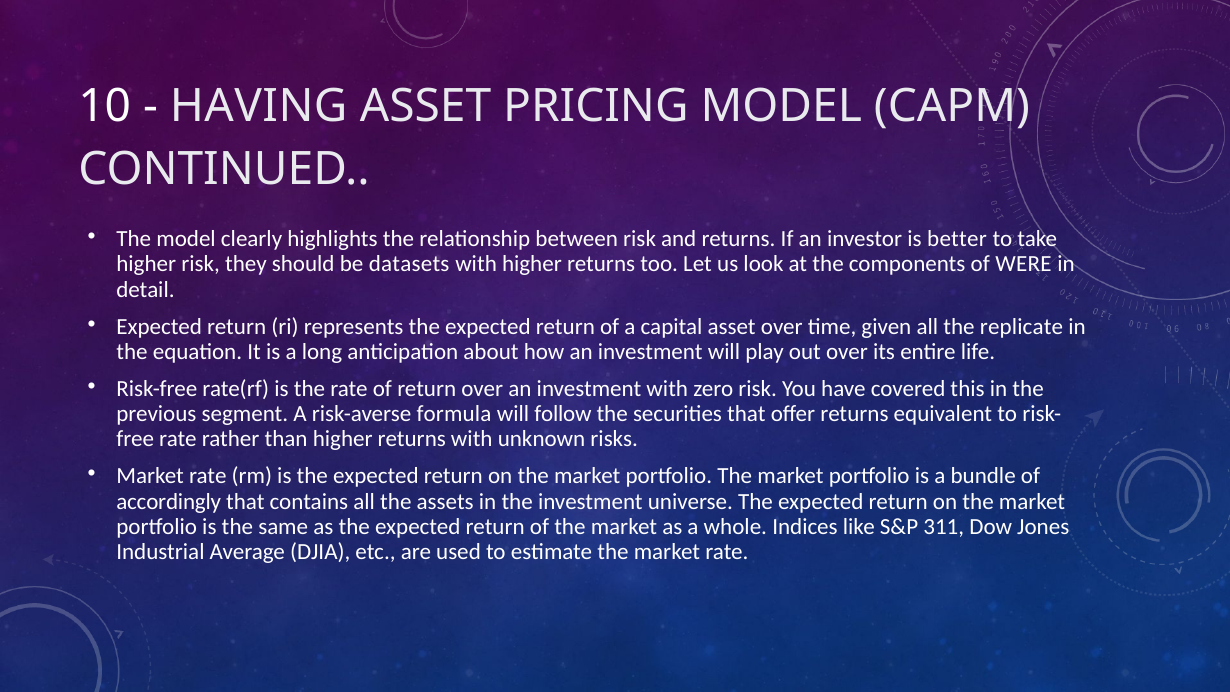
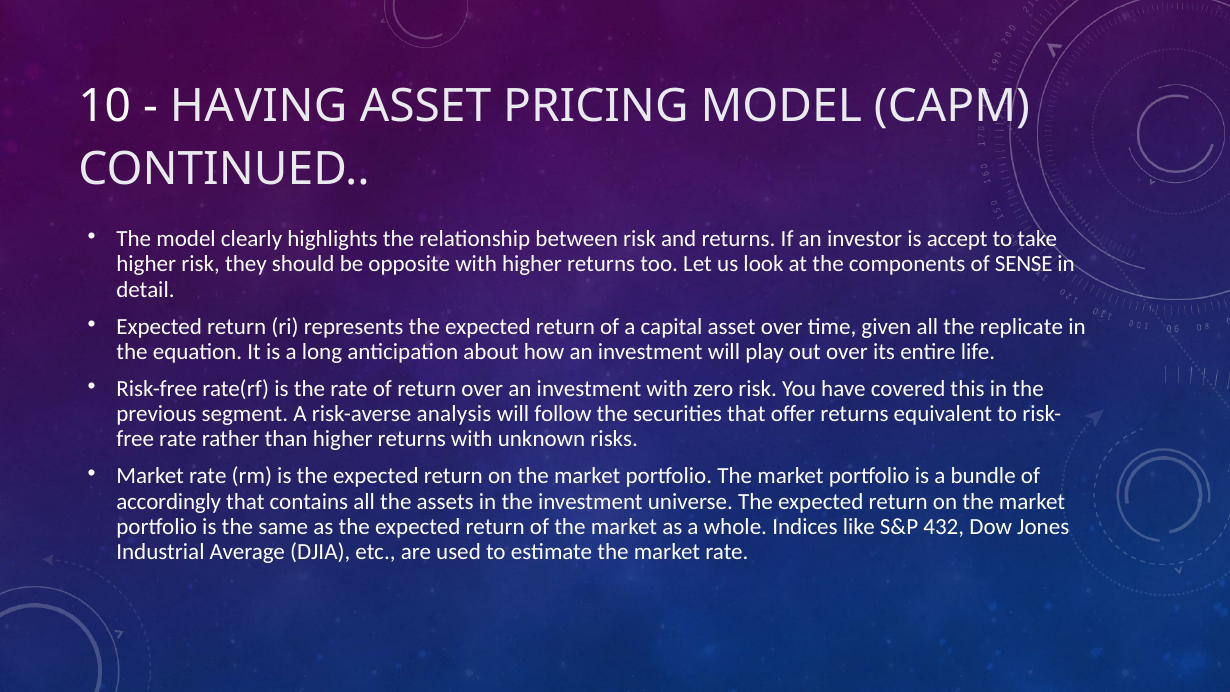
better: better -> accept (957, 239)
datasets: datasets -> opposite (409, 264)
WERE: WERE -> SENSE (1024, 264)
formula: formula -> analysis (454, 414)
311: 311 -> 432 (944, 527)
